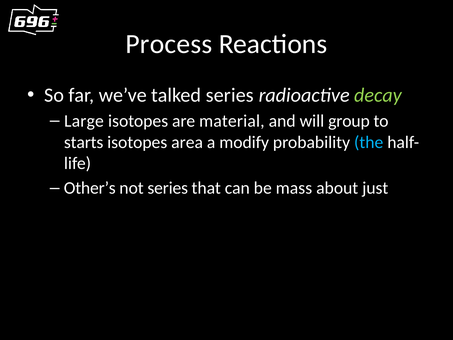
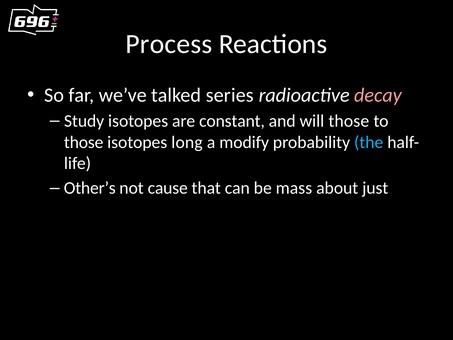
decay colour: light green -> pink (378, 95)
Large: Large -> Study (84, 121)
material: material -> constant (232, 121)
will group: group -> those (349, 121)
starts: starts -> those (84, 142)
area: area -> long (187, 142)
not series: series -> cause (168, 188)
